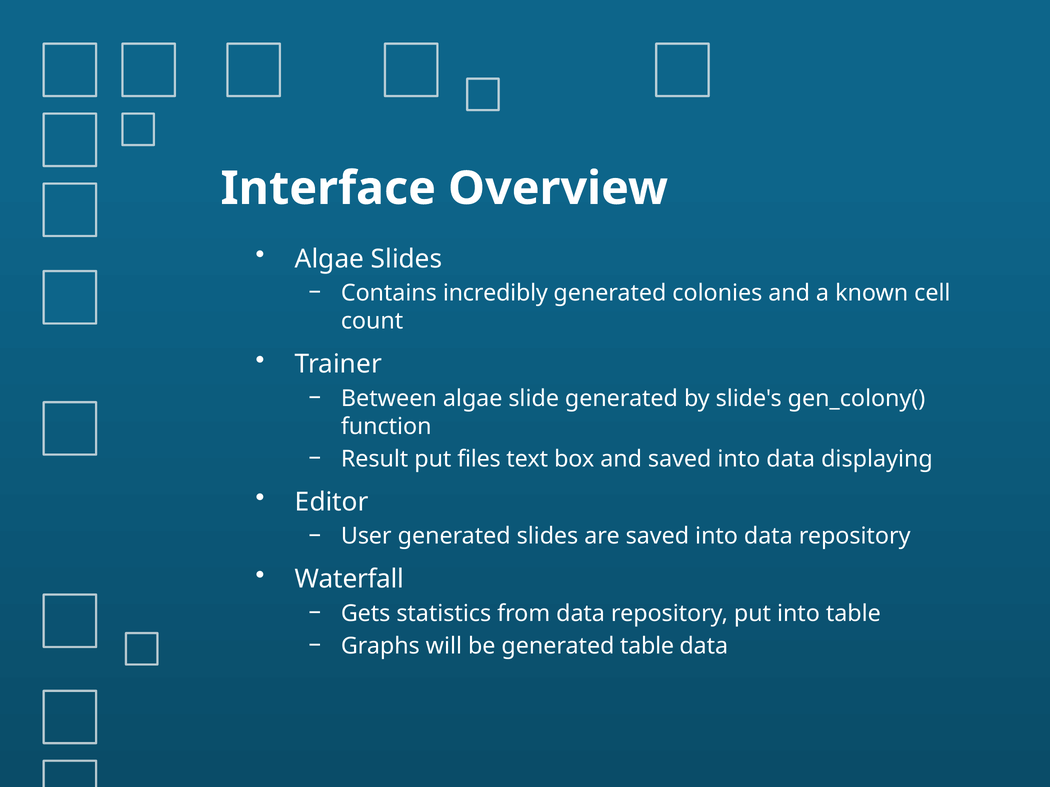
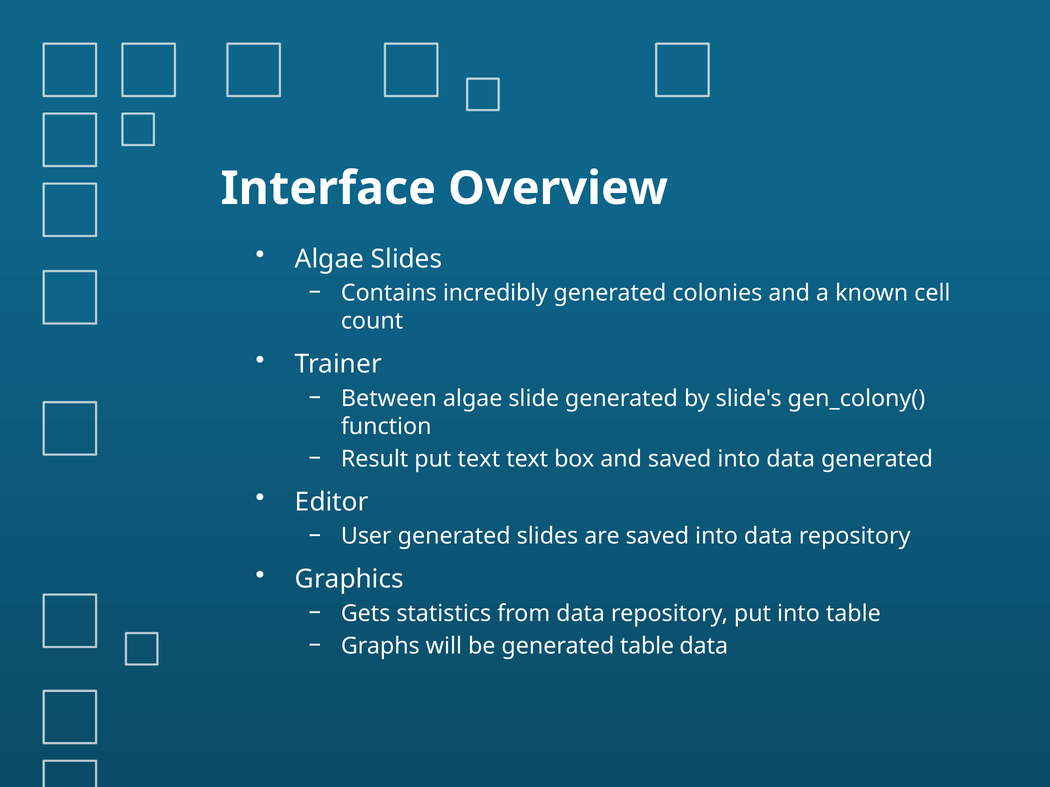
put files: files -> text (479, 459)
data displaying: displaying -> generated (877, 459)
Waterfall: Waterfall -> Graphics (349, 580)
